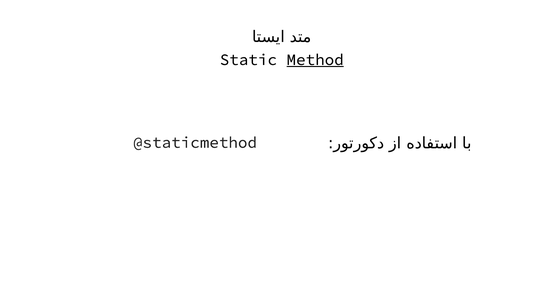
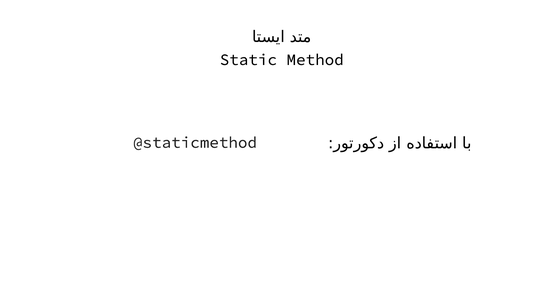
Method underline: present -> none (315, 60)
